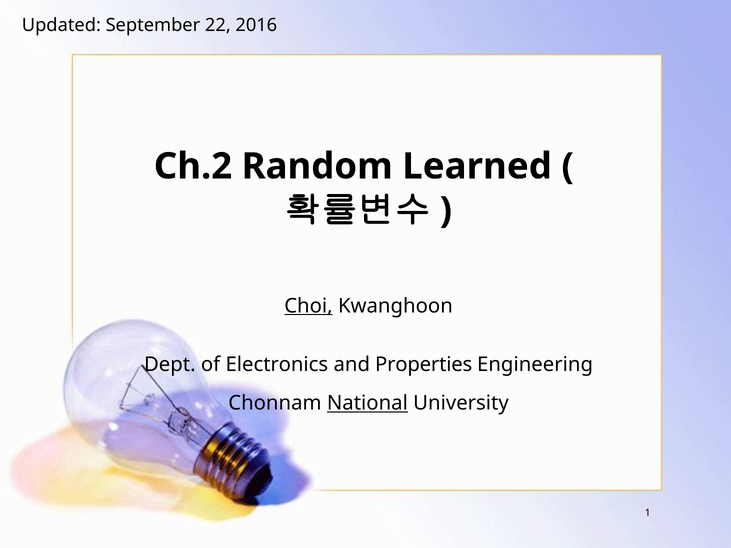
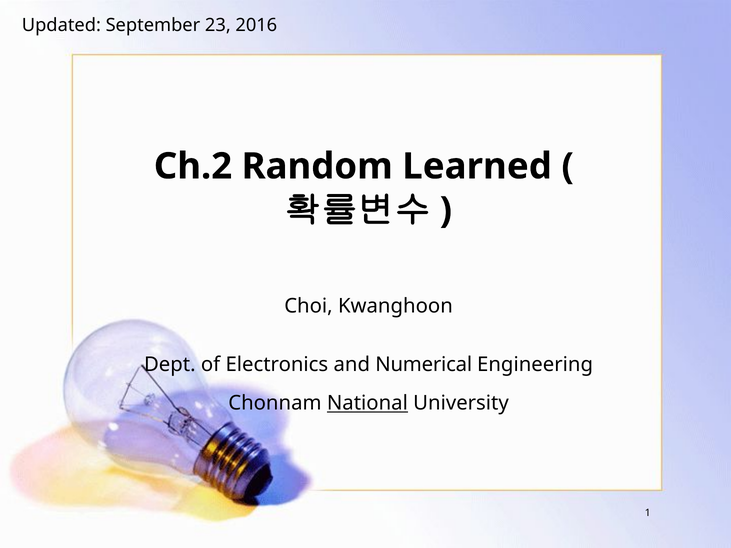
22: 22 -> 23 (218, 25)
Choi underline: present -> none (308, 306)
Properties: Properties -> Numerical (424, 364)
